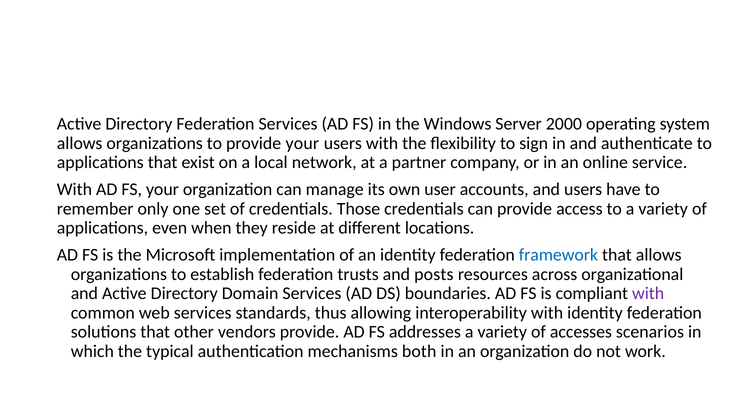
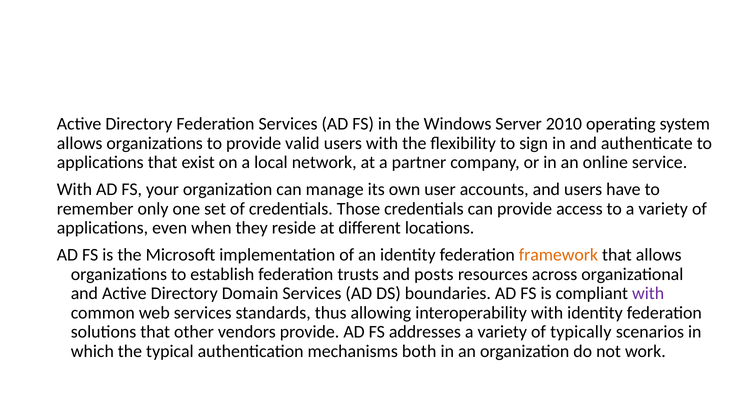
2000: 2000 -> 2010 (564, 124)
provide your: your -> valid (302, 143)
framework colour: blue -> orange (558, 255)
accesses: accesses -> typically (581, 332)
